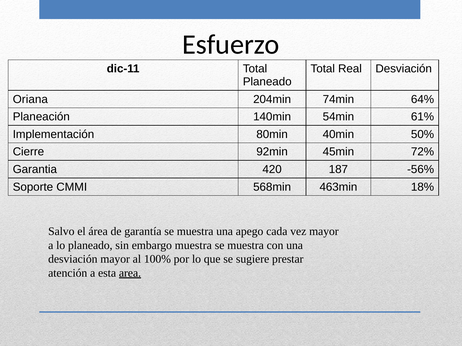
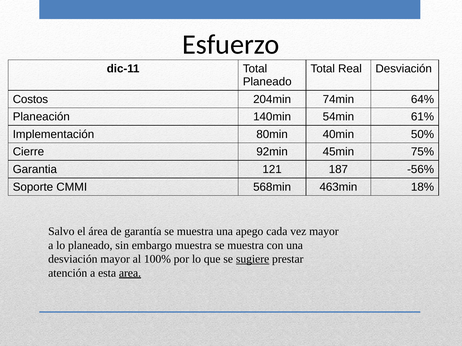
Oriana: Oriana -> Costos (30, 99)
72%: 72% -> 75% (423, 152)
420: 420 -> 121 (272, 170)
sugiere underline: none -> present (253, 259)
